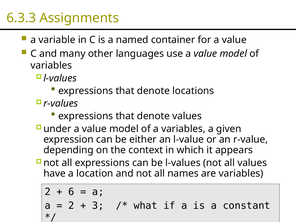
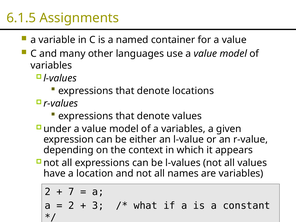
6.3.3: 6.3.3 -> 6.1.5 (21, 18)
6: 6 -> 7 (71, 192)
